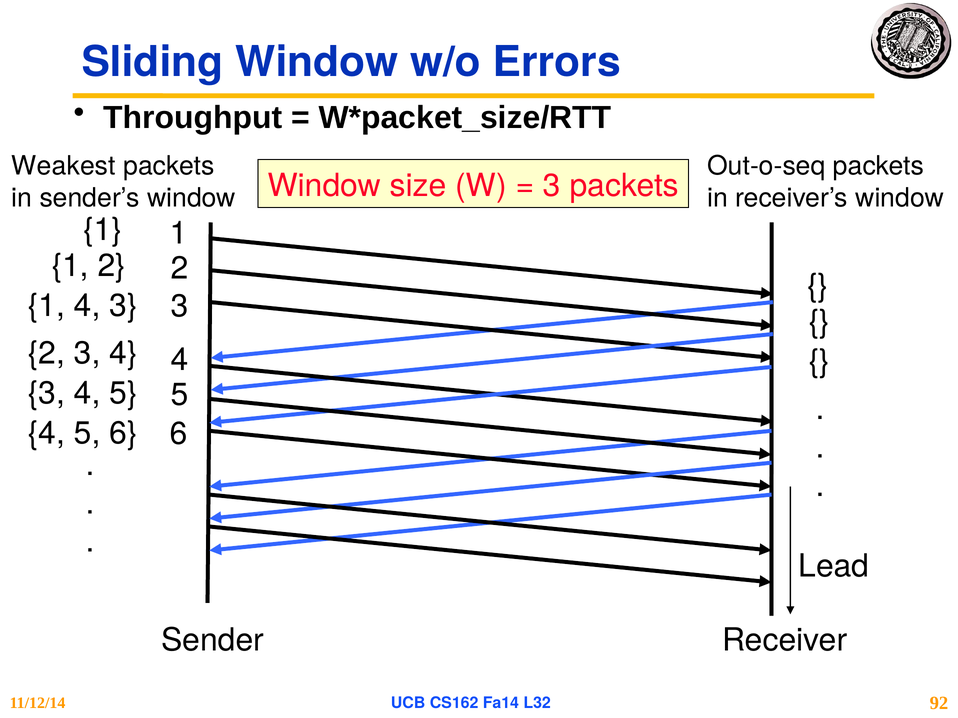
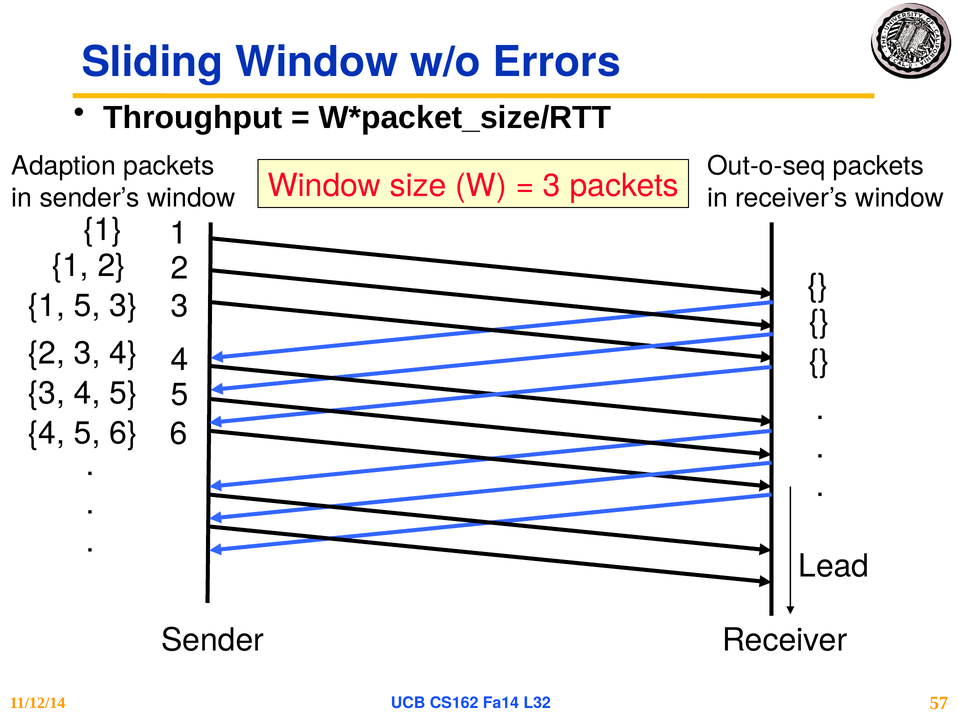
Weakest: Weakest -> Adaption (64, 166)
1 4: 4 -> 5 (87, 306)
92: 92 -> 57 (939, 704)
